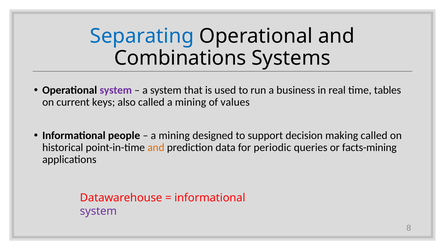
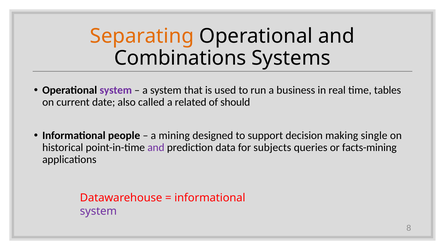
Separating colour: blue -> orange (142, 36)
keys: keys -> date (104, 102)
called a mining: mining -> related (191, 102)
values: values -> should (235, 102)
making called: called -> single (374, 136)
and colour: orange -> purple (156, 148)
periodic: periodic -> subjects (272, 148)
